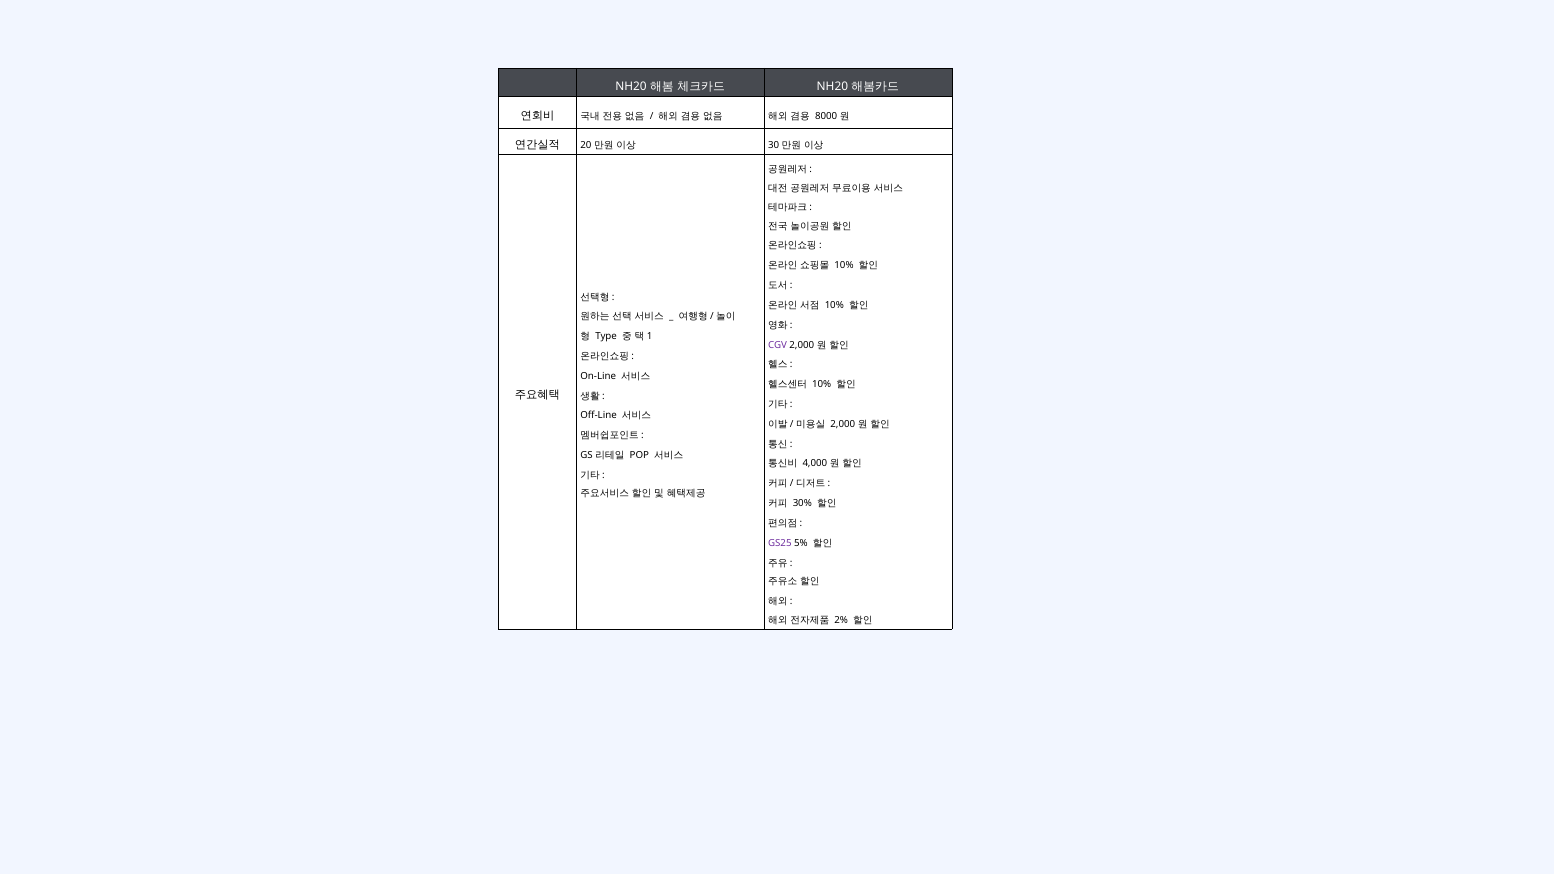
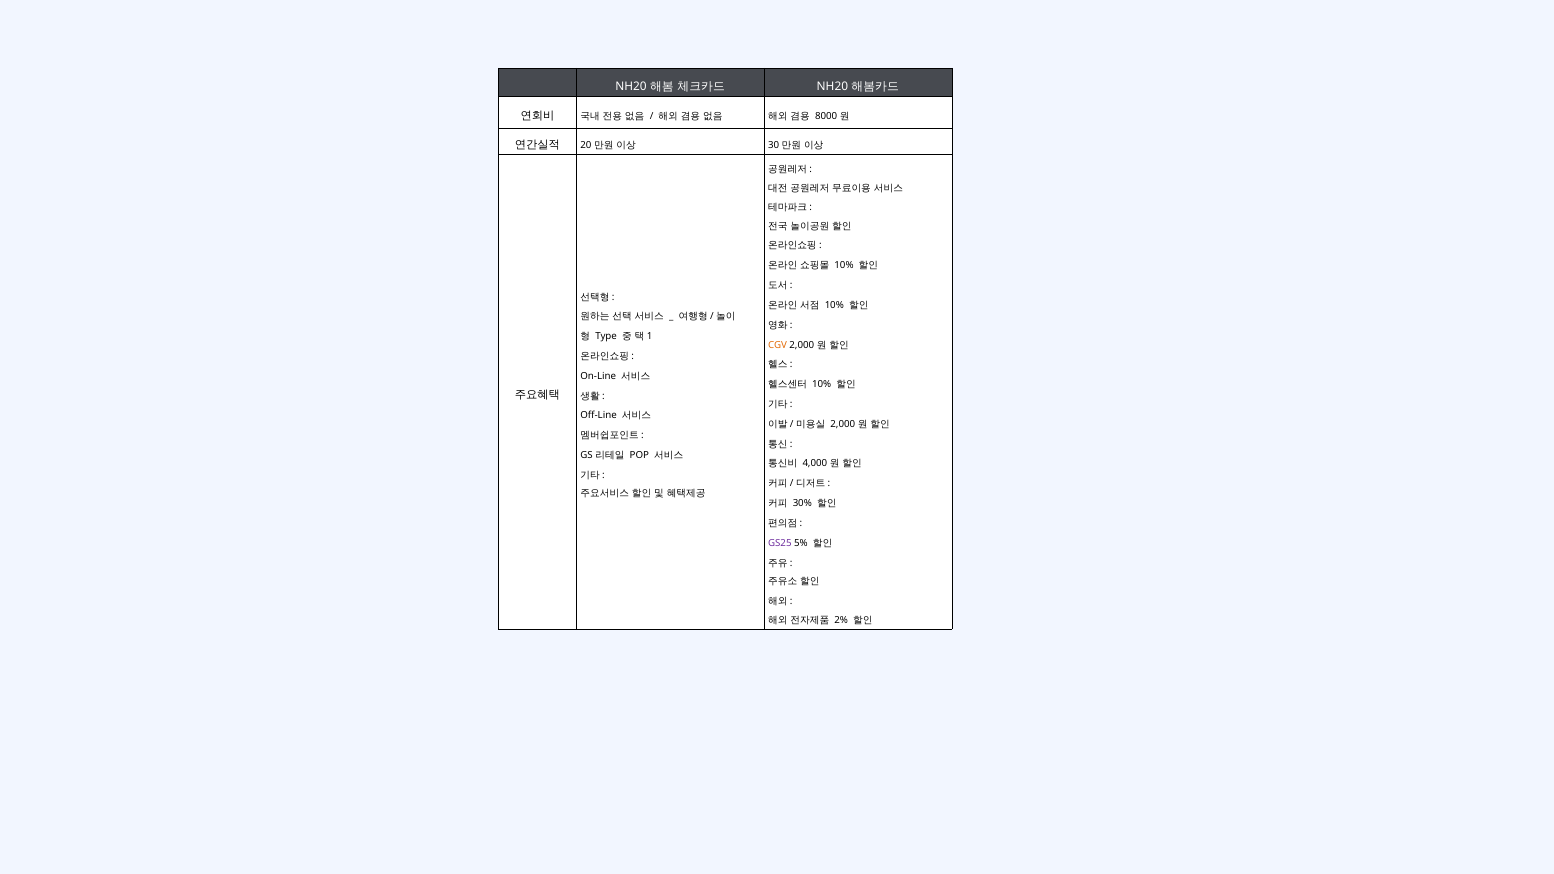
CGV colour: purple -> orange (778, 345)
